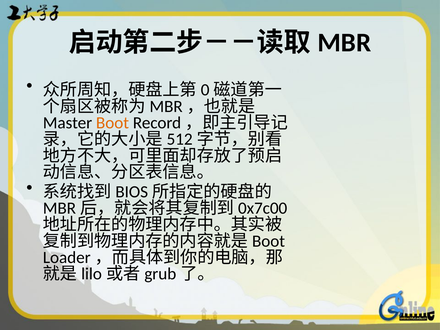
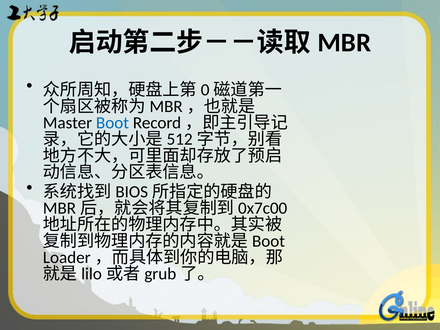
Boot colour: orange -> blue (113, 123)
